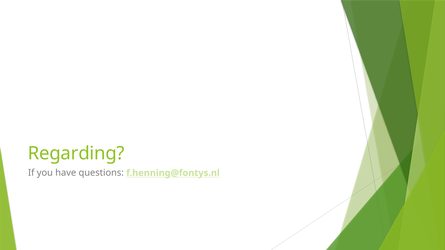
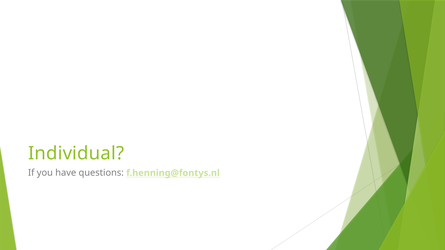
Regarding: Regarding -> Individual (76, 154)
